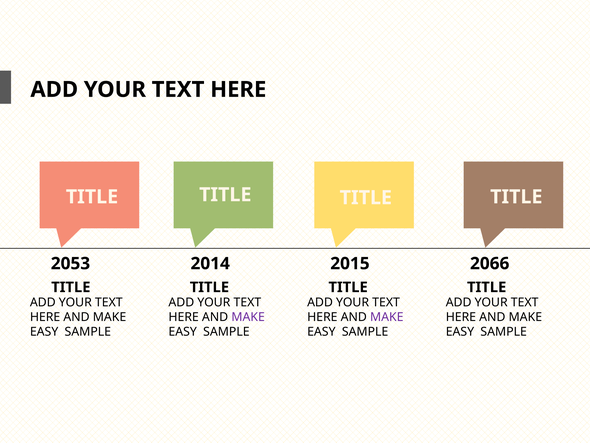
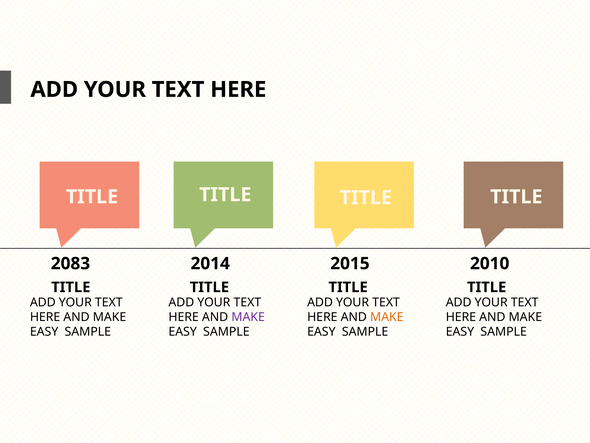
2053: 2053 -> 2083 (70, 263)
2066: 2066 -> 2010 (490, 263)
MAKE colour: purple -> orange (387, 317)
